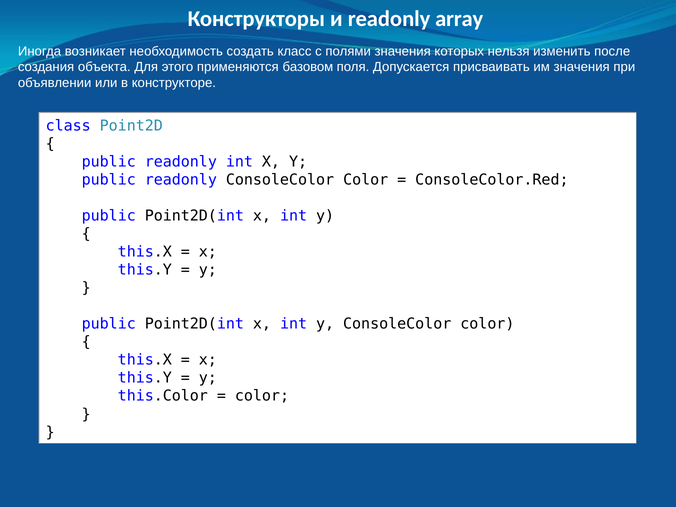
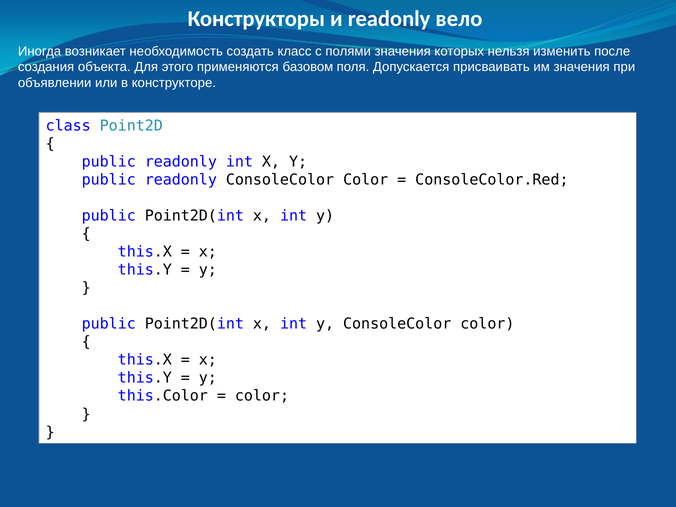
array: array -> вело (459, 19)
